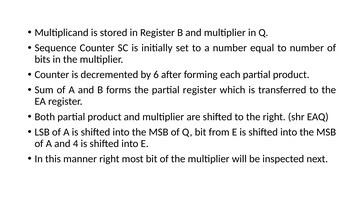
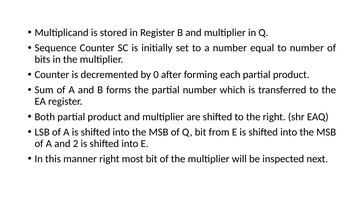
6: 6 -> 0 (156, 75)
partial register: register -> number (200, 90)
4: 4 -> 2 (76, 143)
